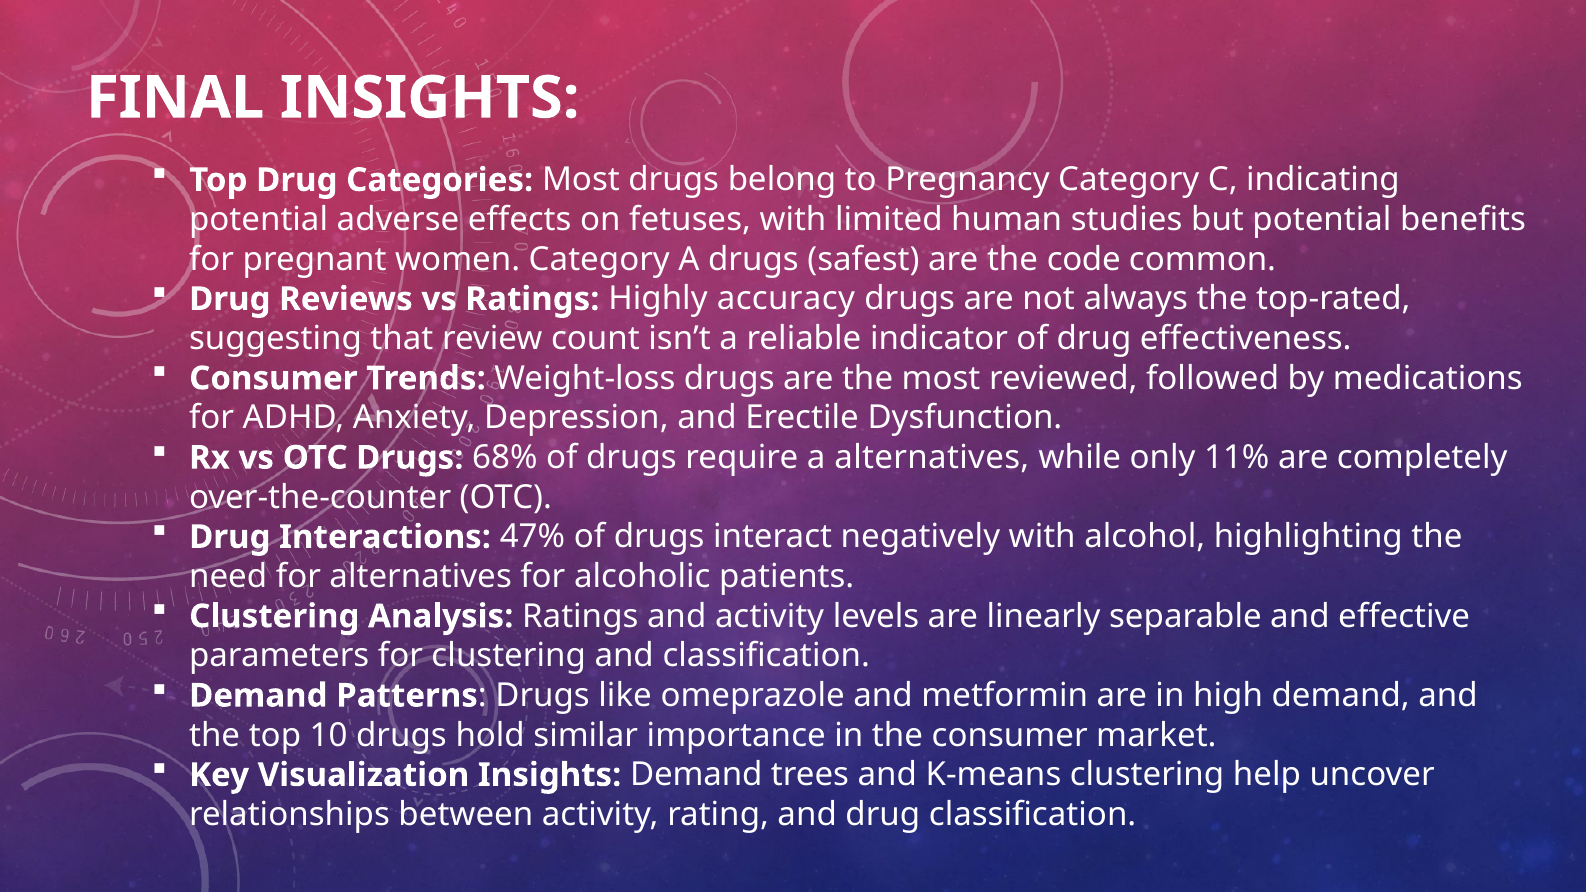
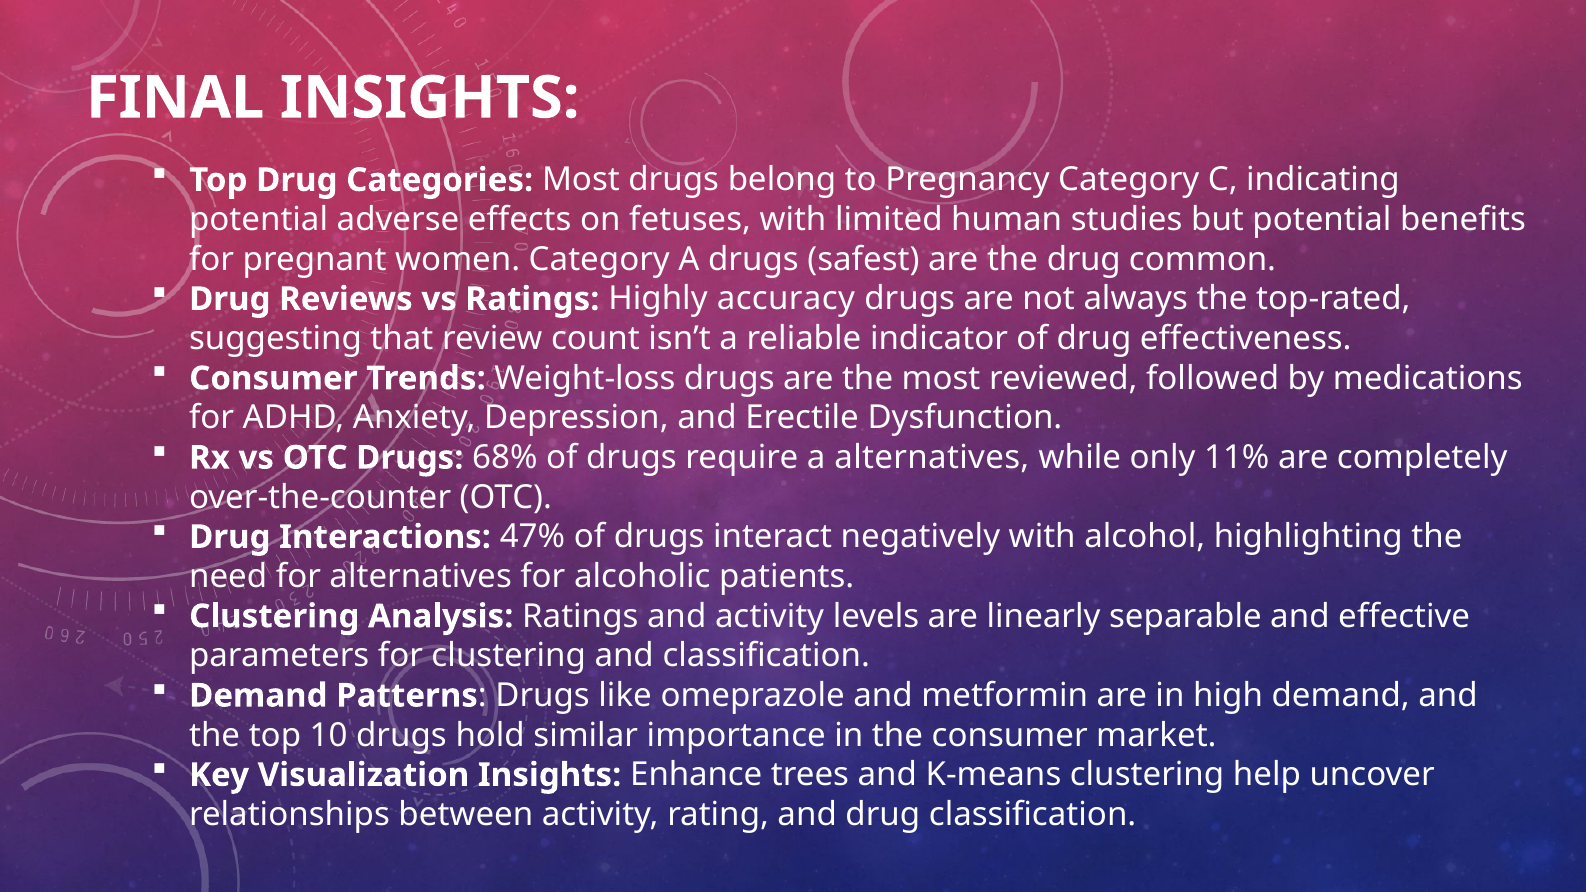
the code: code -> drug (1084, 259)
Insights Demand: Demand -> Enhance (696, 775)
